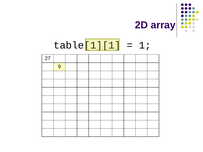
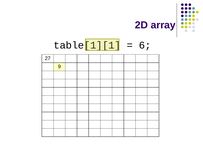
1: 1 -> 6 (145, 45)
